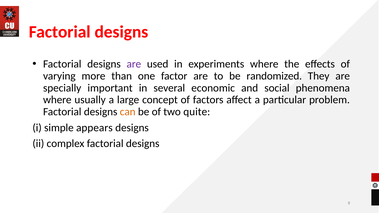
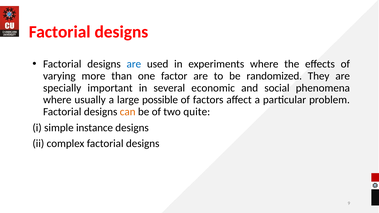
are colour: purple -> blue (134, 64)
concept: concept -> possible (160, 100)
appears: appears -> instance (95, 128)
